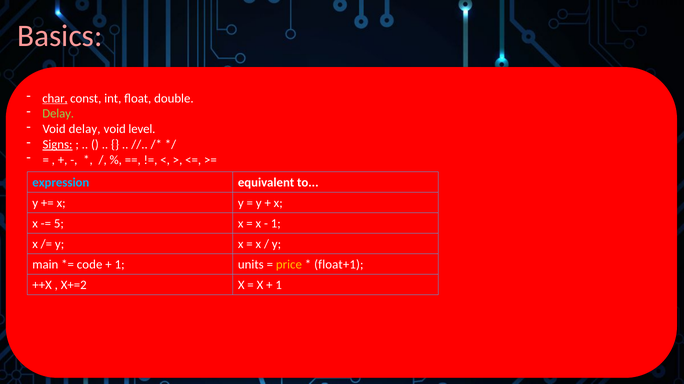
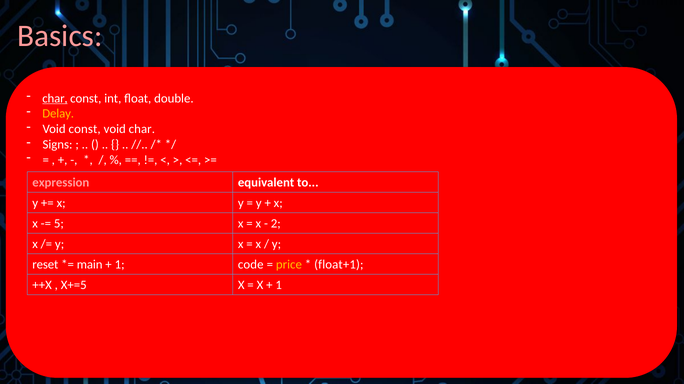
Delay colour: light green -> yellow (58, 114)
Void delay: delay -> const (85, 129)
void level: level -> char (142, 129)
Signs underline: present -> none (58, 145)
expression colour: light blue -> pink (61, 183)
1: 1 -> 2 (276, 224)
main: main -> reset (45, 265)
code: code -> main (90, 265)
units: units -> code (251, 265)
X+=2: X+=2 -> X+=5 (74, 285)
